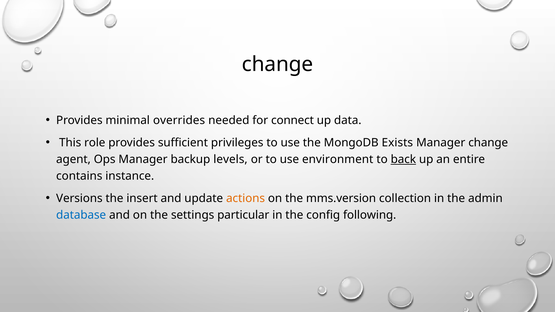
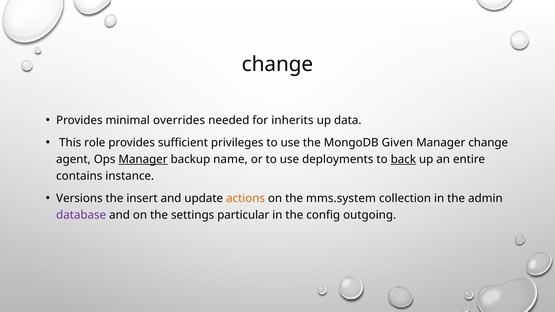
connect: connect -> inherits (292, 120)
Exists: Exists -> Given (397, 143)
Manager underline: none -> present (143, 159)
levels: levels -> name (230, 159)
environment: environment -> deployments (338, 159)
mms.version: mms.version -> mms.system (341, 199)
database colour: blue -> purple (81, 215)
following: following -> outgoing (370, 215)
